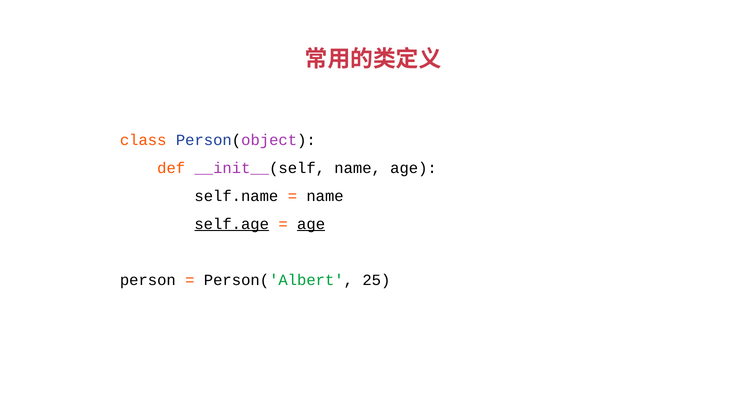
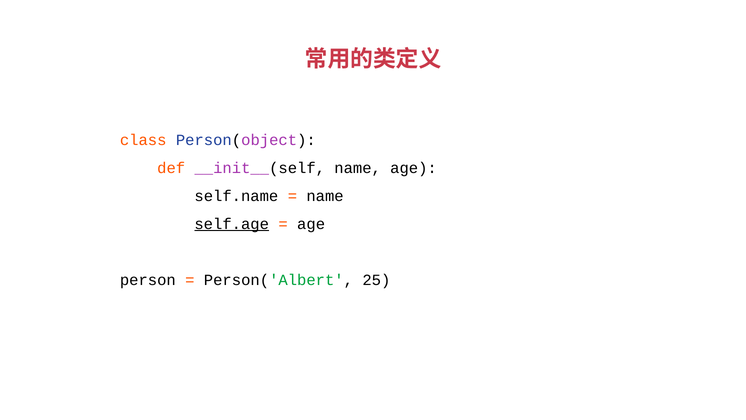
age underline: present -> none (311, 224)
